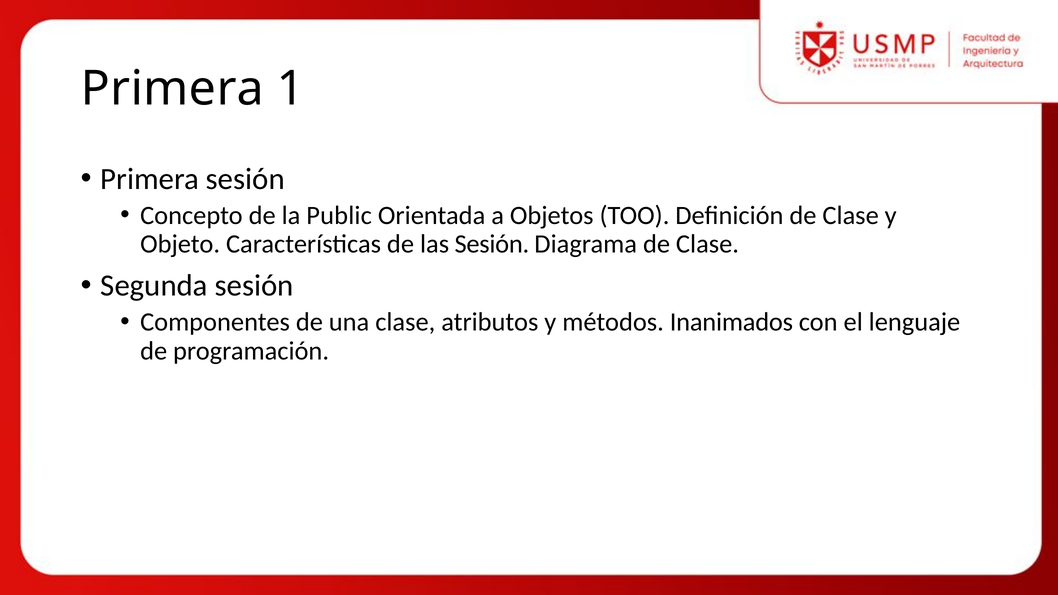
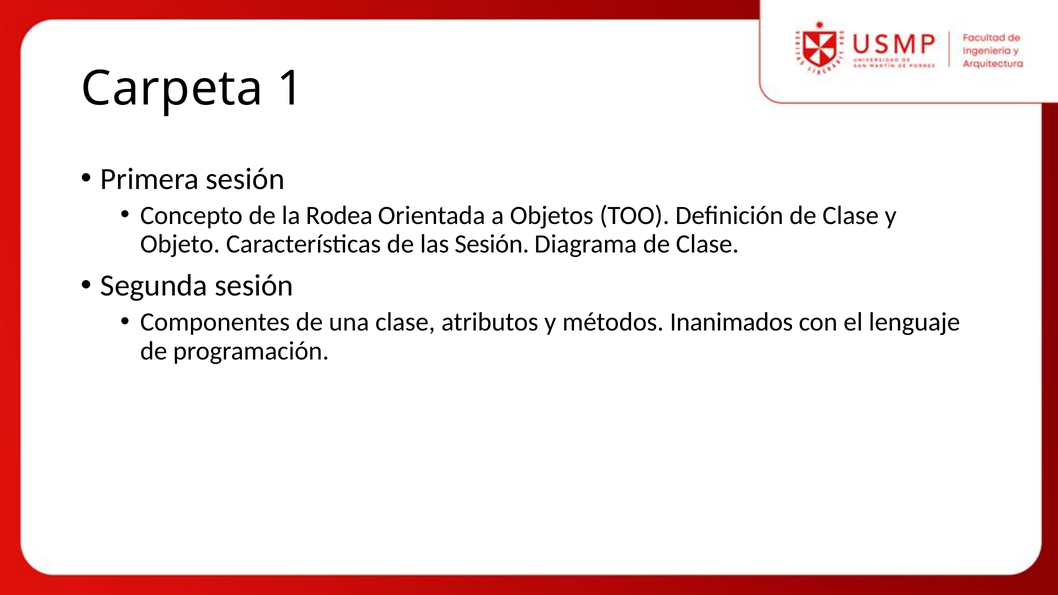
Primera: Primera -> Carpeta (172, 89)
Public: Public -> Rodea (339, 215)
